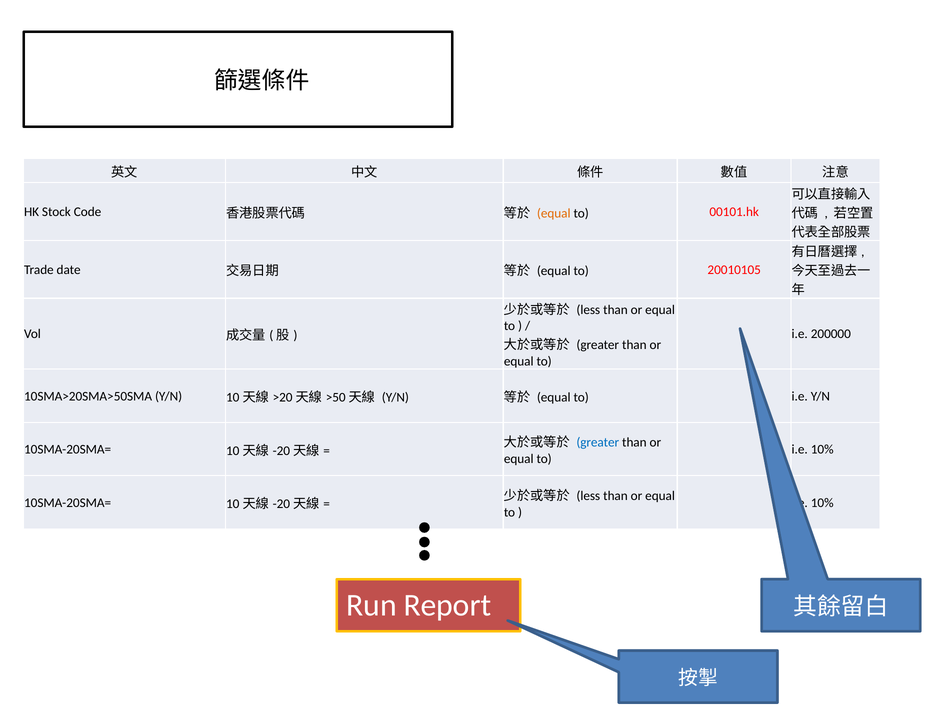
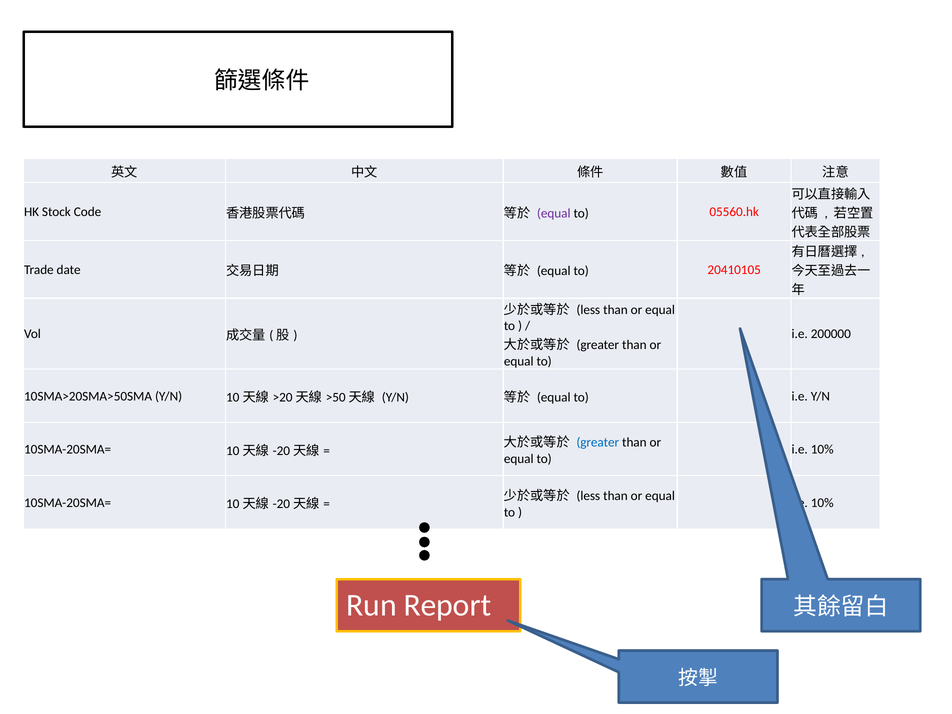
equal colour: orange -> purple (554, 213)
00101.hk: 00101.hk -> 05560.hk (734, 212)
20010105: 20010105 -> 20410105 (734, 270)
